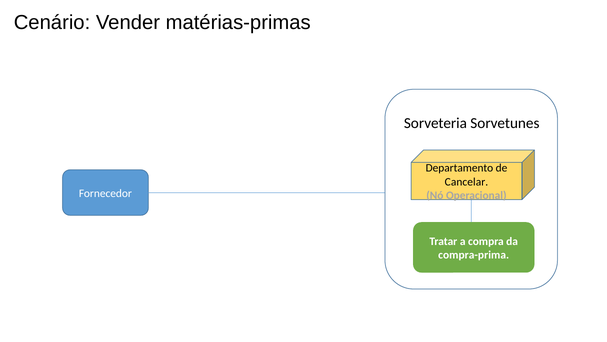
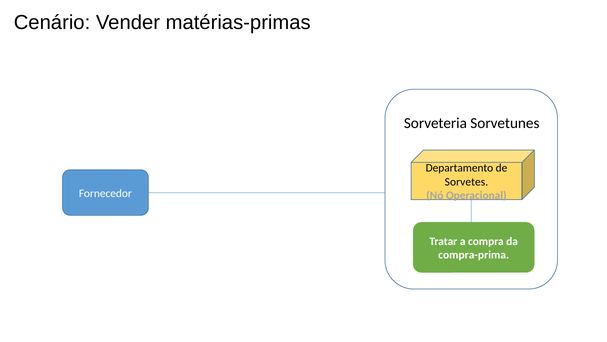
Cancelar: Cancelar -> Sorvetes (466, 181)
